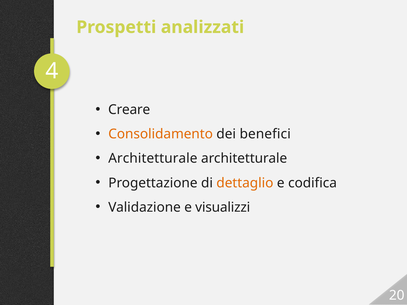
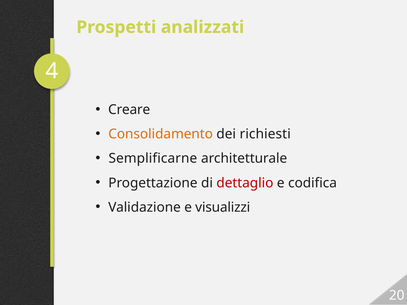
benefici: benefici -> richiesti (265, 134)
Architetturale: Architetturale -> Semplificarne (153, 159)
dettaglio colour: orange -> red (245, 183)
